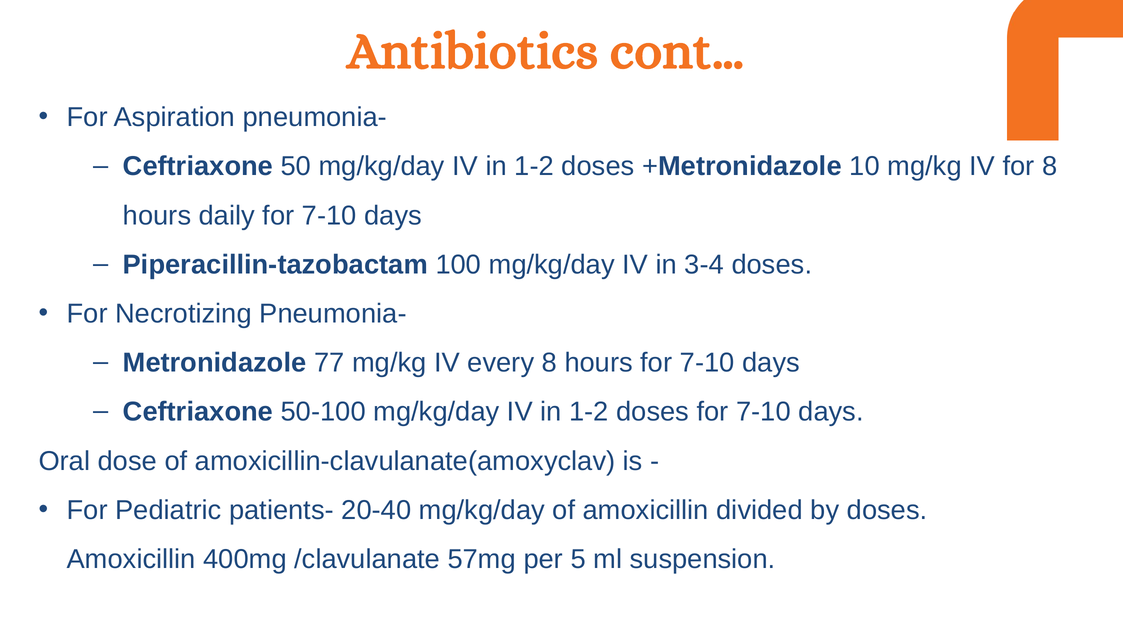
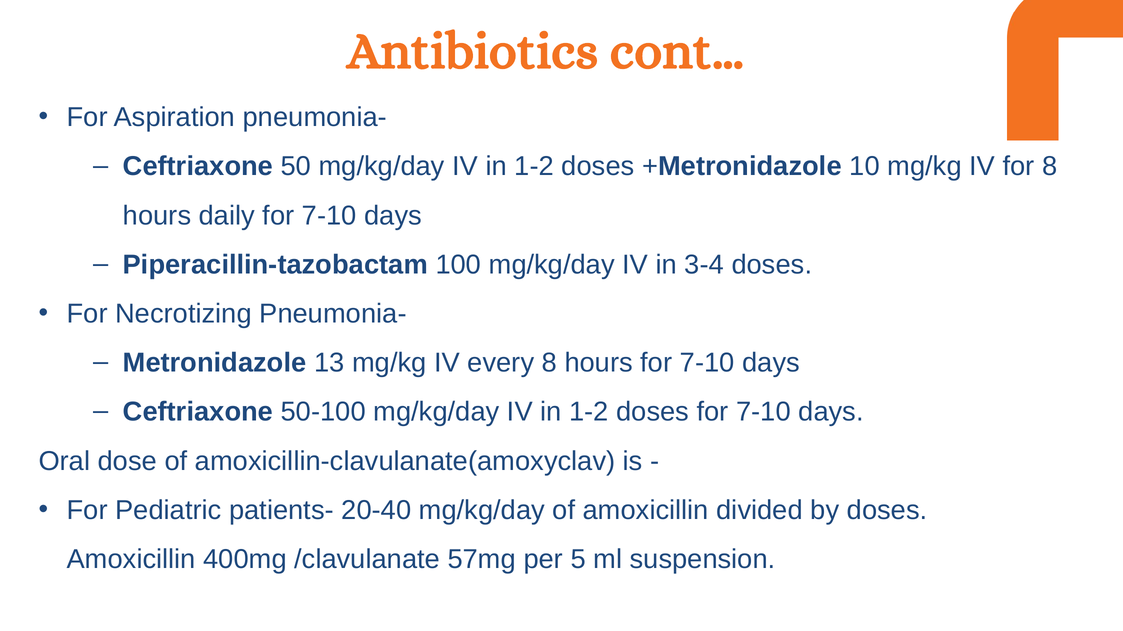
77: 77 -> 13 (329, 363)
